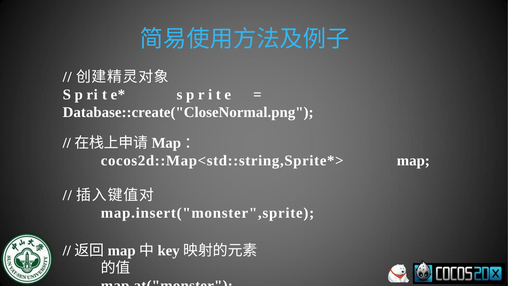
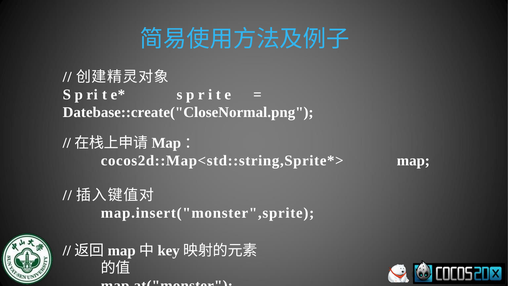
Database::create("CloseNormal.png: Database::create("CloseNormal.png -> Datebase::create("CloseNormal.png (188, 112)
